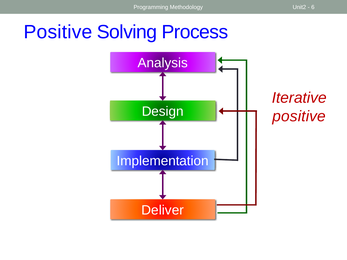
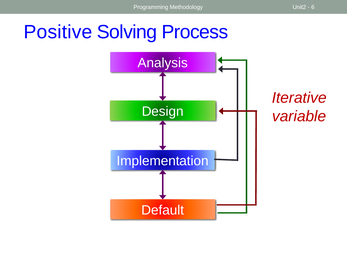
positive: positive -> variable (299, 117)
Deliver: Deliver -> Default (163, 210)
